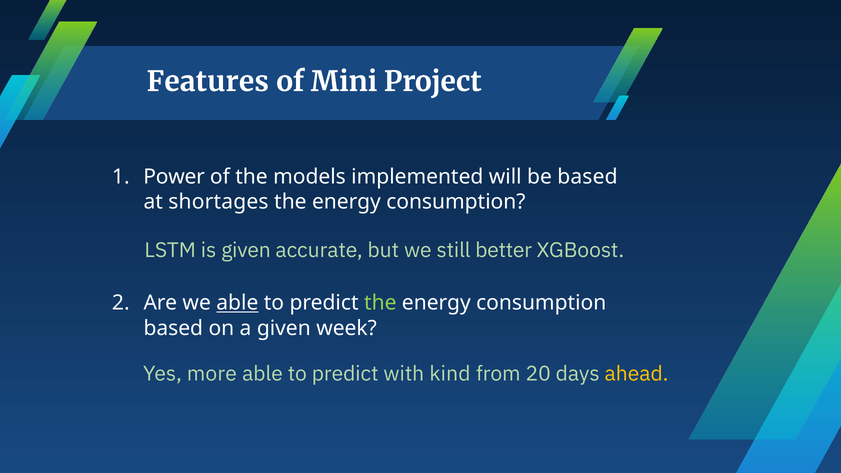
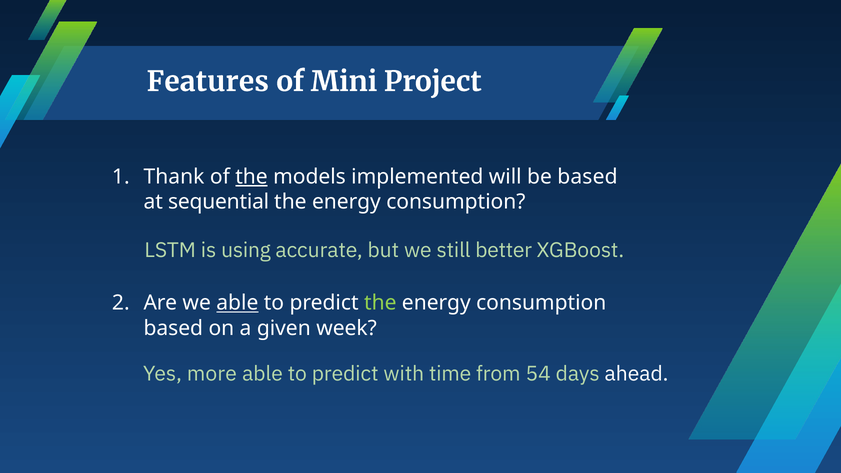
Power: Power -> Thank (174, 177)
the underline: none -> present (251, 177)
shortages: shortages -> sequential (219, 202)
is given: given -> using (246, 250)
kind: kind -> time (450, 374)
20: 20 -> 54 (538, 374)
ahead colour: yellow -> white (637, 374)
